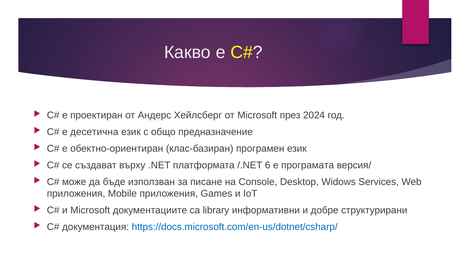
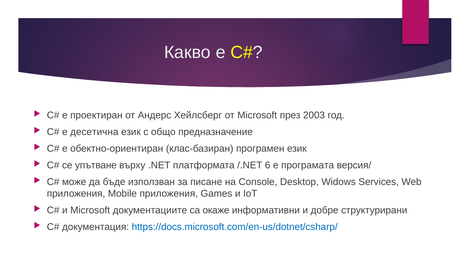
2024: 2024 -> 2003 (314, 116)
създават: създават -> упътване (96, 166)
library: library -> окаже (216, 211)
